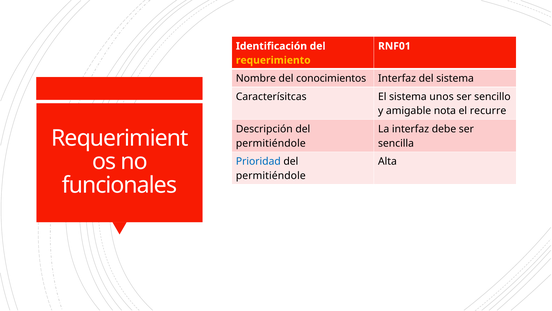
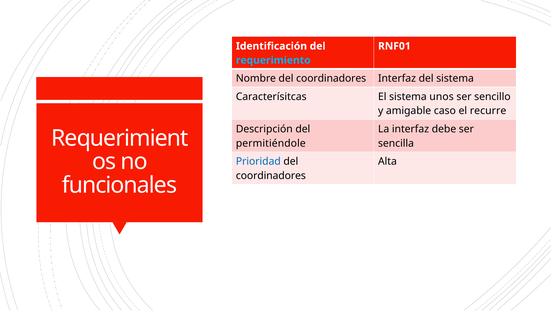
requerimiento colour: yellow -> light blue (273, 60)
Nombre del conocimientos: conocimientos -> coordinadores (331, 78)
nota: nota -> caso (445, 111)
permitiéndole: permitiéndole -> coordinadores (271, 175)
